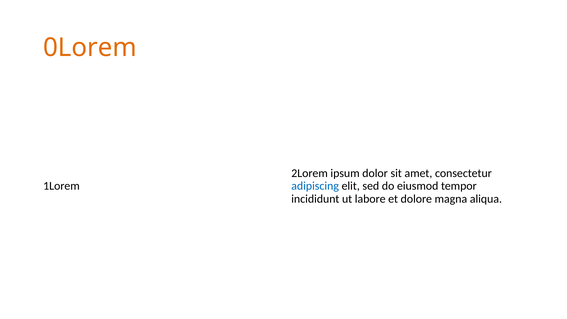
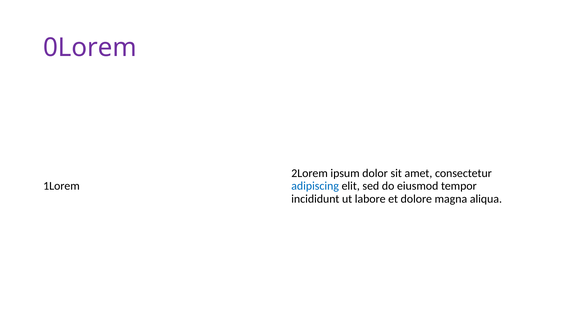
0Lorem colour: orange -> purple (90, 48)
